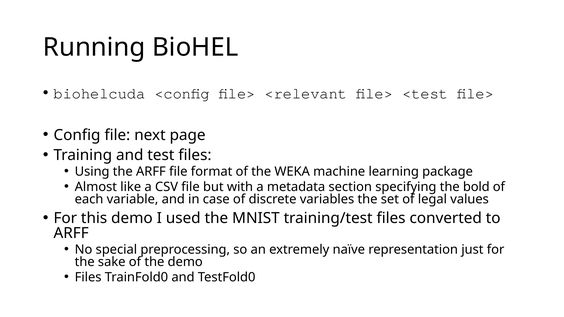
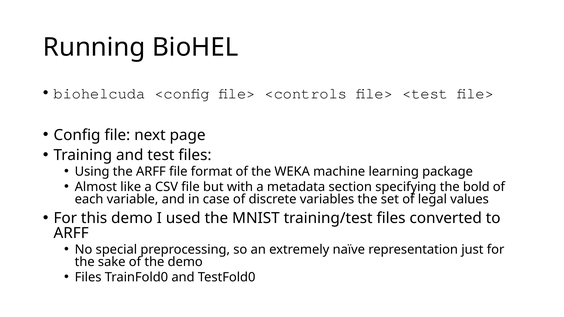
<relevant: <relevant -> <controls (306, 93)
